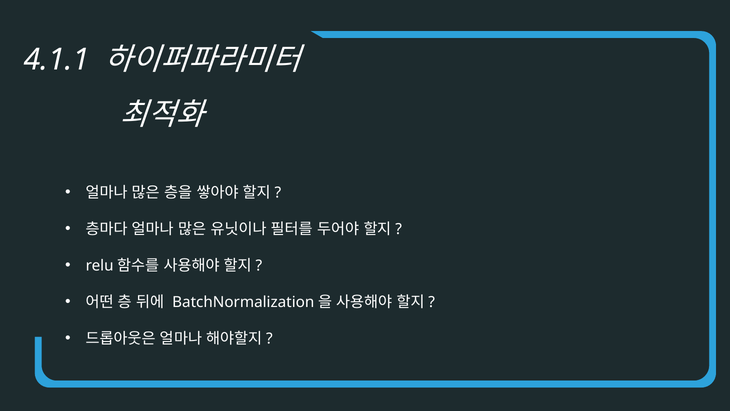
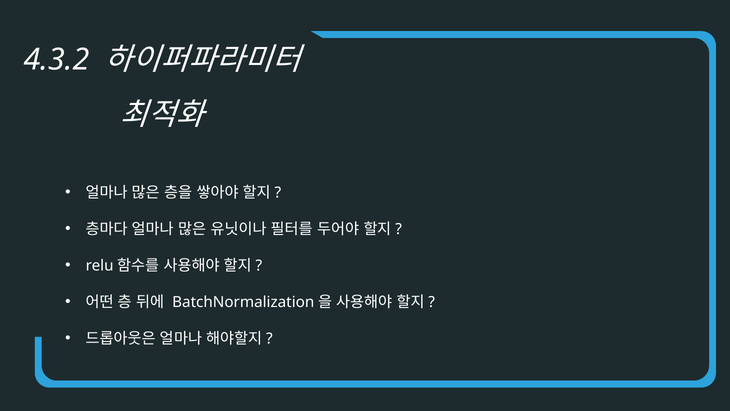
4.1.1: 4.1.1 -> 4.3.2 (56, 60)
